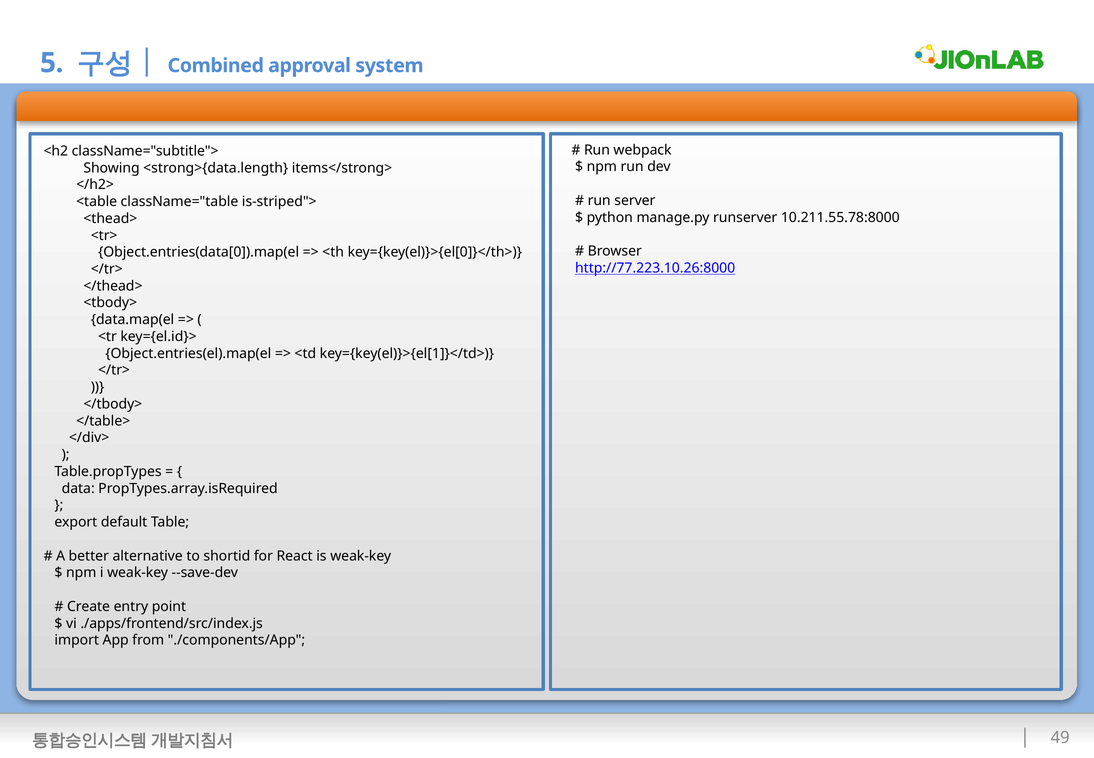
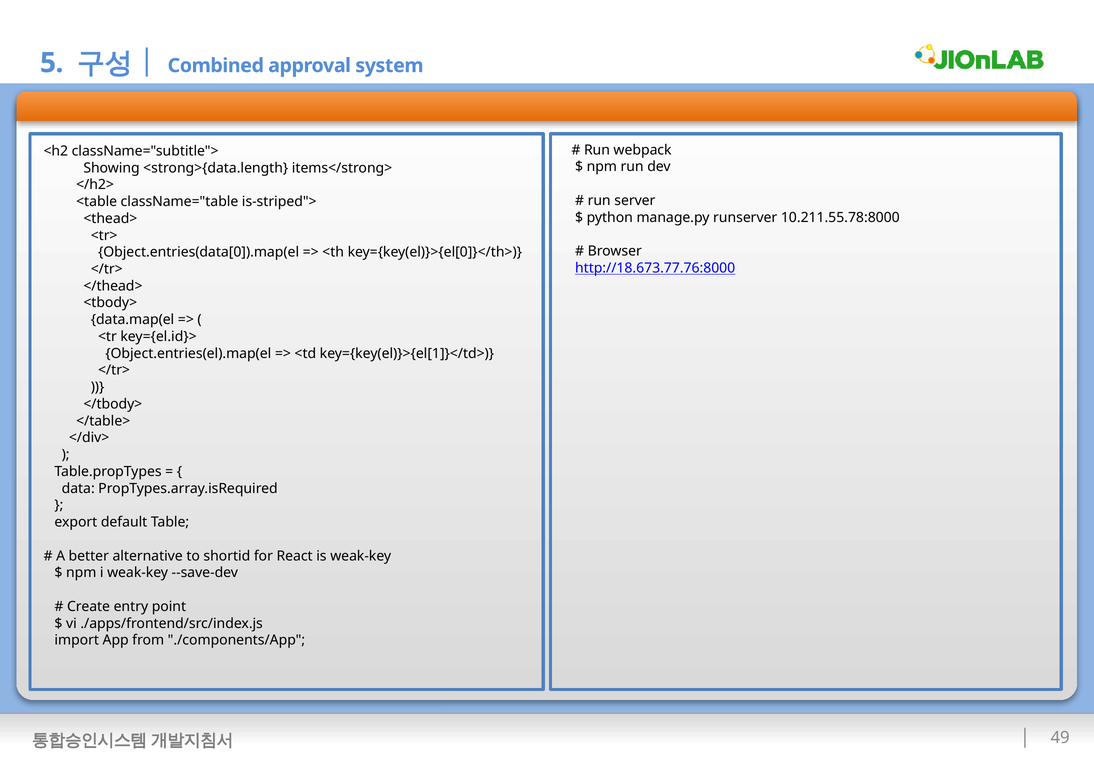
http://77.223.10.26:8000: http://77.223.10.26:8000 -> http://18.673.77.76:8000 (655, 268)
